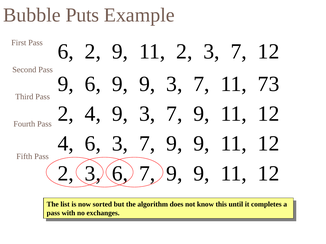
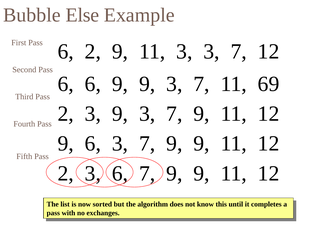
Puts: Puts -> Else (82, 15)
11 2: 2 -> 3 (184, 51)
9: 9 -> 6 (66, 84)
73: 73 -> 69 (269, 84)
4: 4 -> 3 (93, 114)
4: 4 -> 9 (66, 144)
